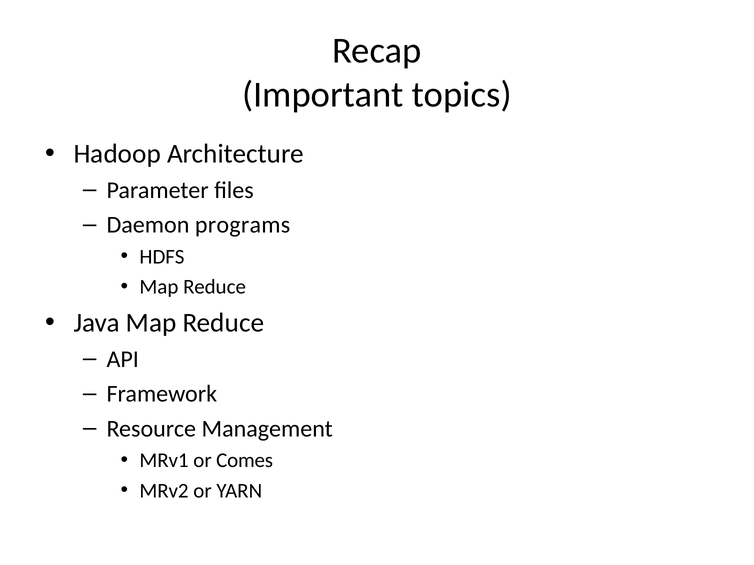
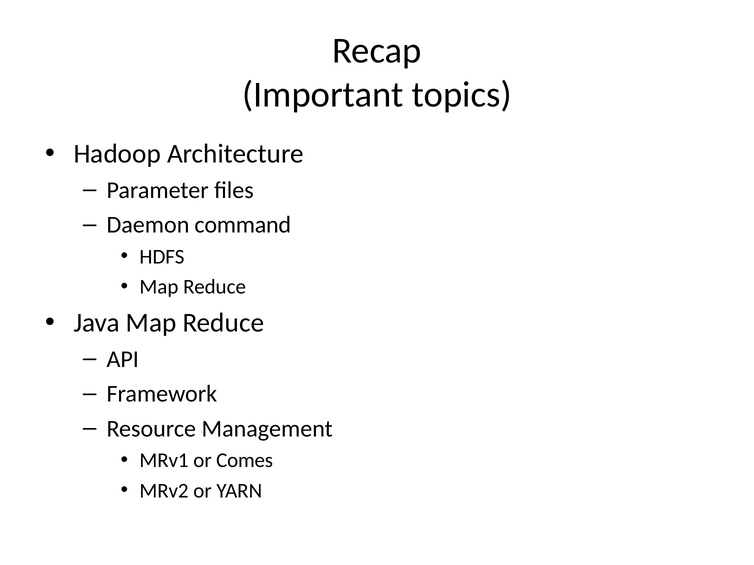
programs: programs -> command (243, 225)
